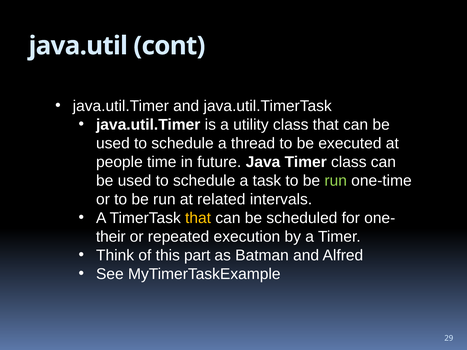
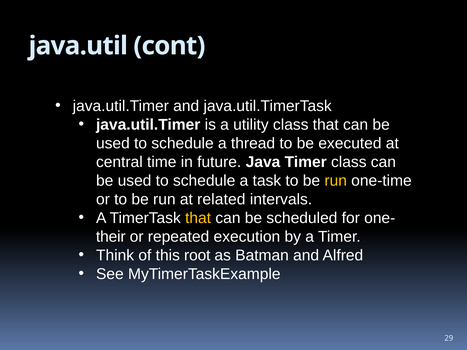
people: people -> central (119, 162)
run colour: light green -> yellow (336, 181)
part: part -> root (197, 256)
